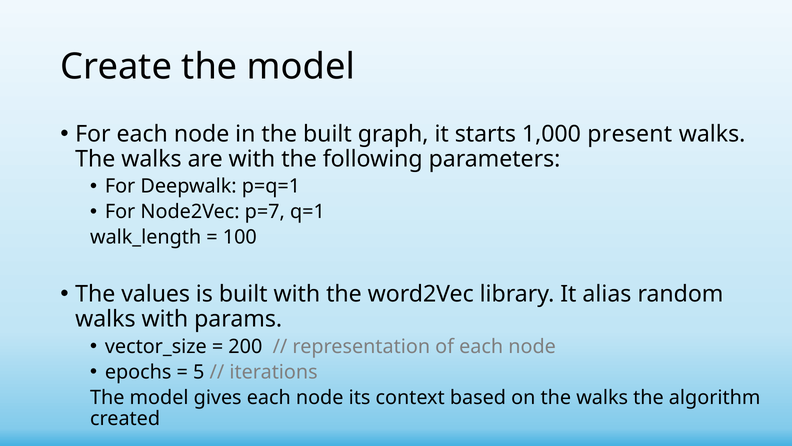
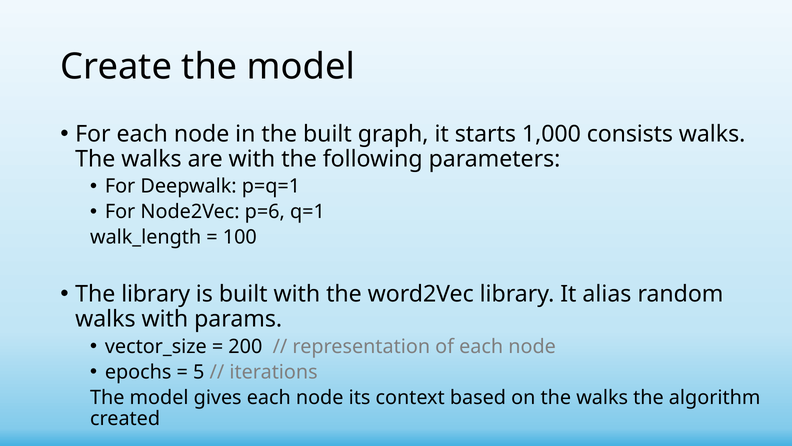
present: present -> consists (630, 134)
p=7: p=7 -> p=6 (265, 212)
The values: values -> library (156, 294)
